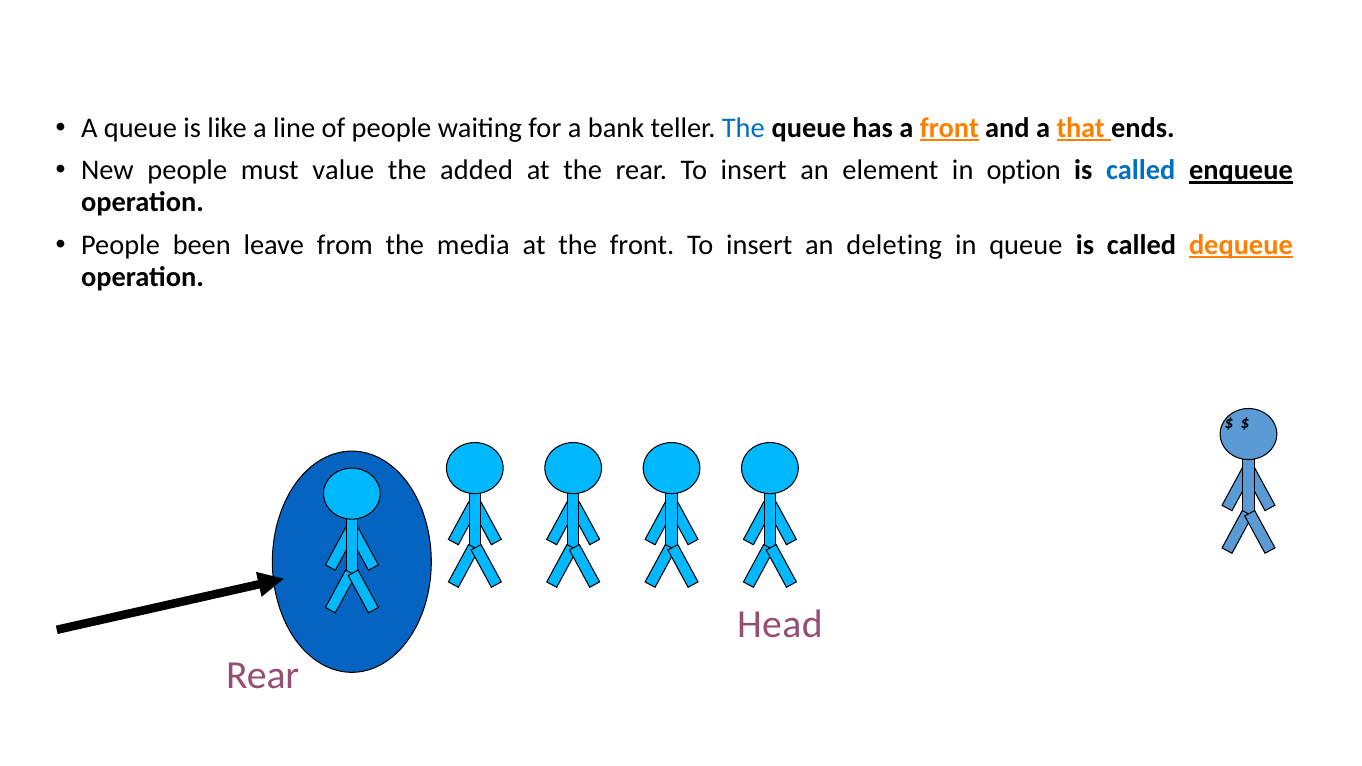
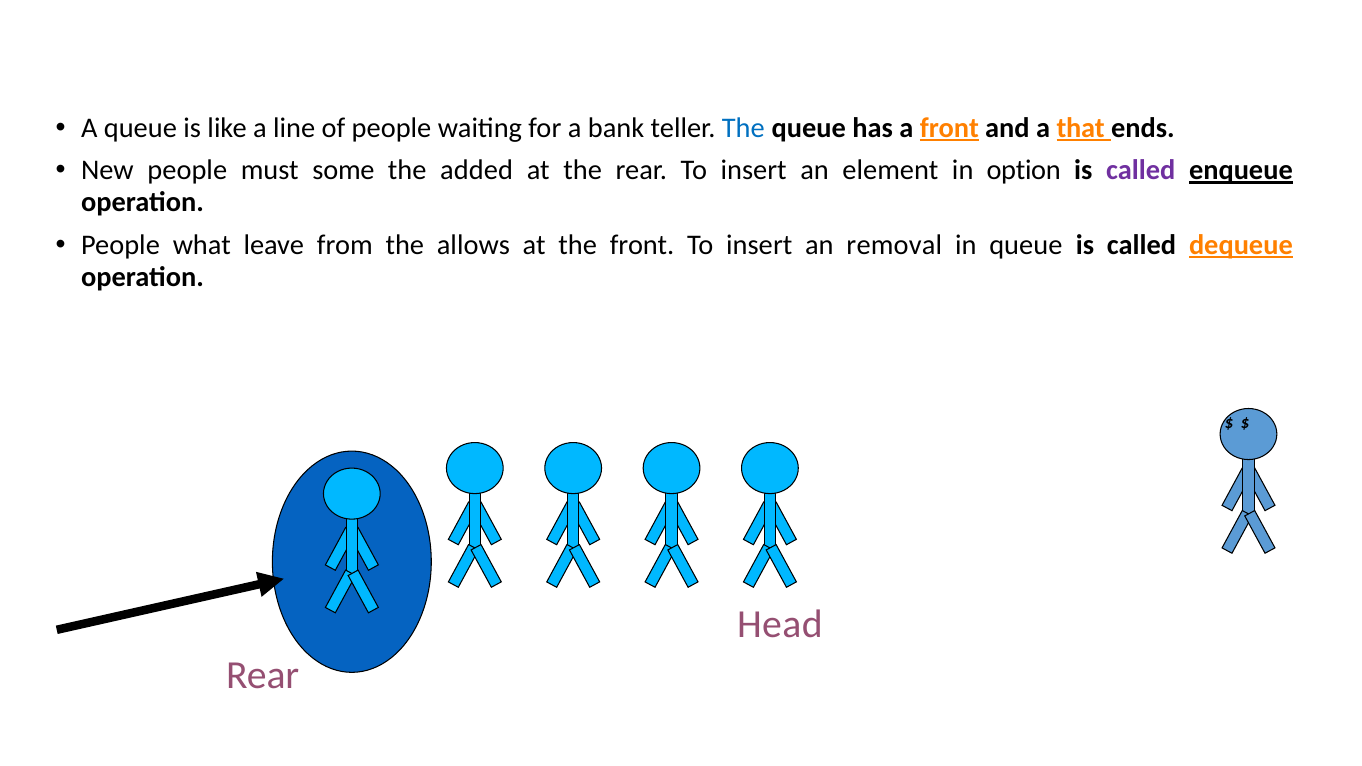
value: value -> some (343, 170)
called colour: blue -> purple (1141, 170)
been: been -> what (202, 245)
media: media -> allows (473, 245)
deleting: deleting -> removal (894, 245)
